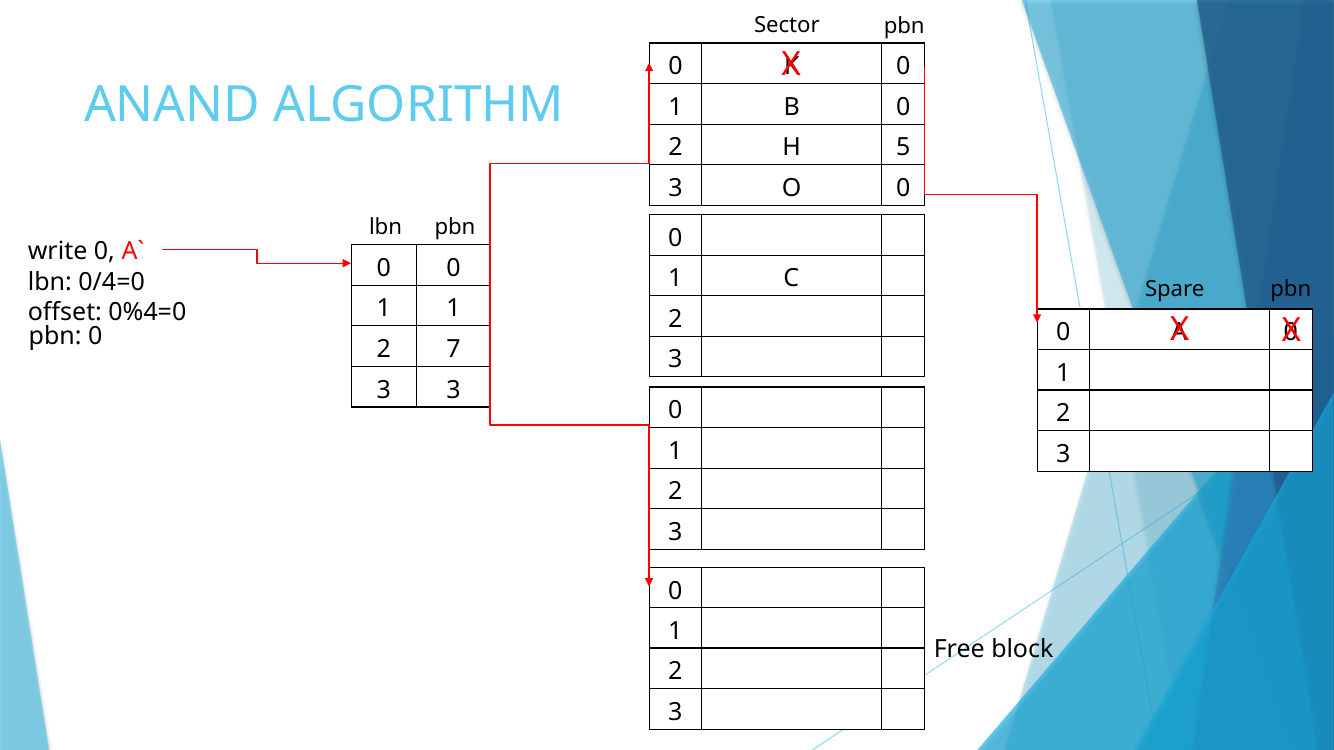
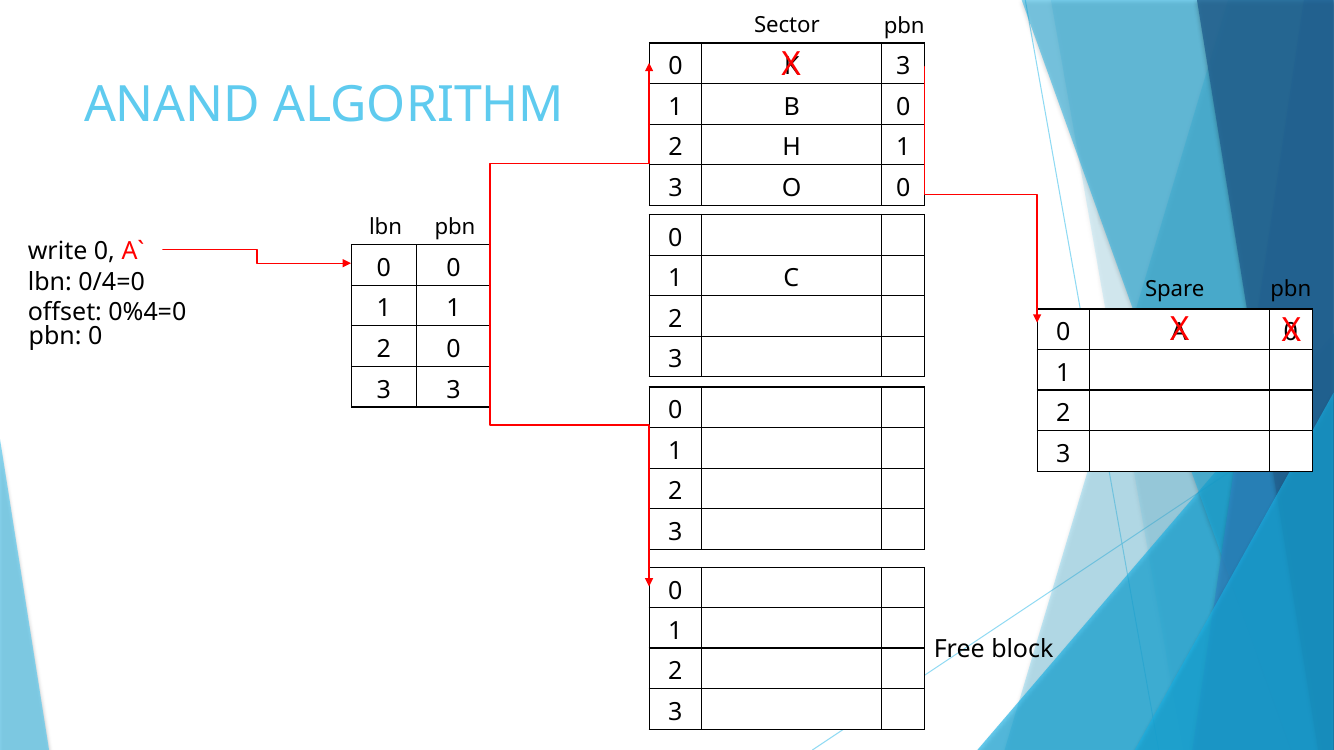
0: 0 -> 3 (903, 66)
H 5: 5 -> 1 (903, 148)
2 7: 7 -> 0 (453, 349)
